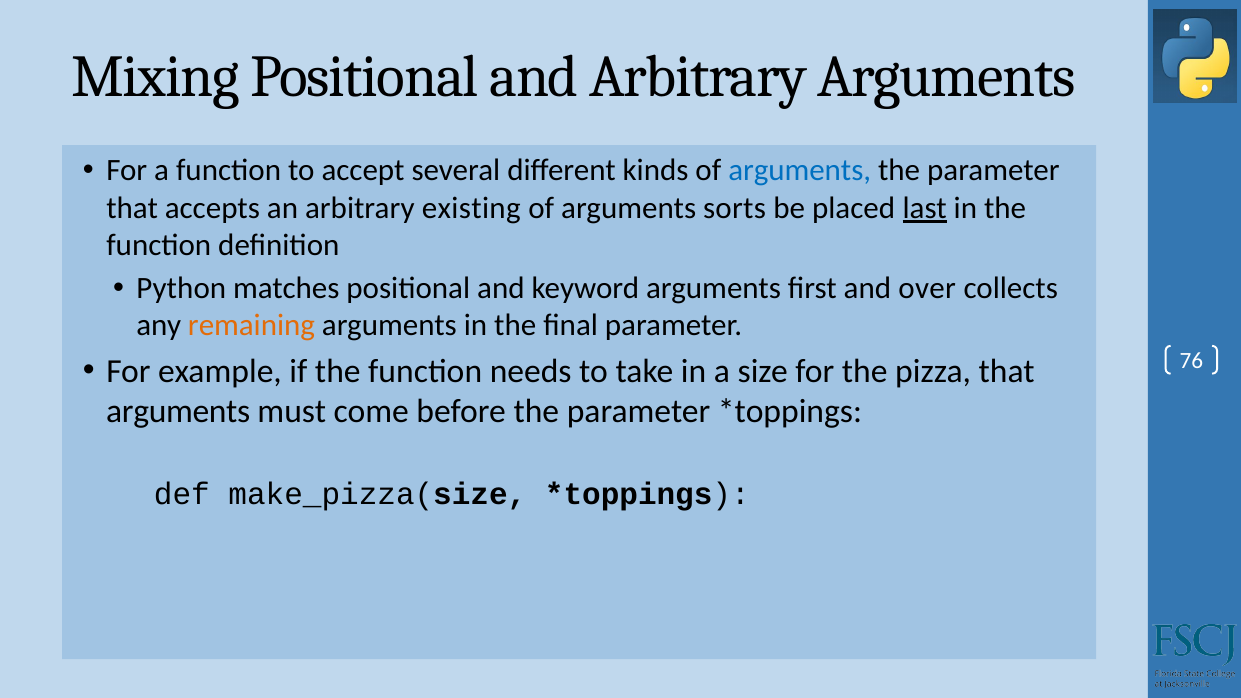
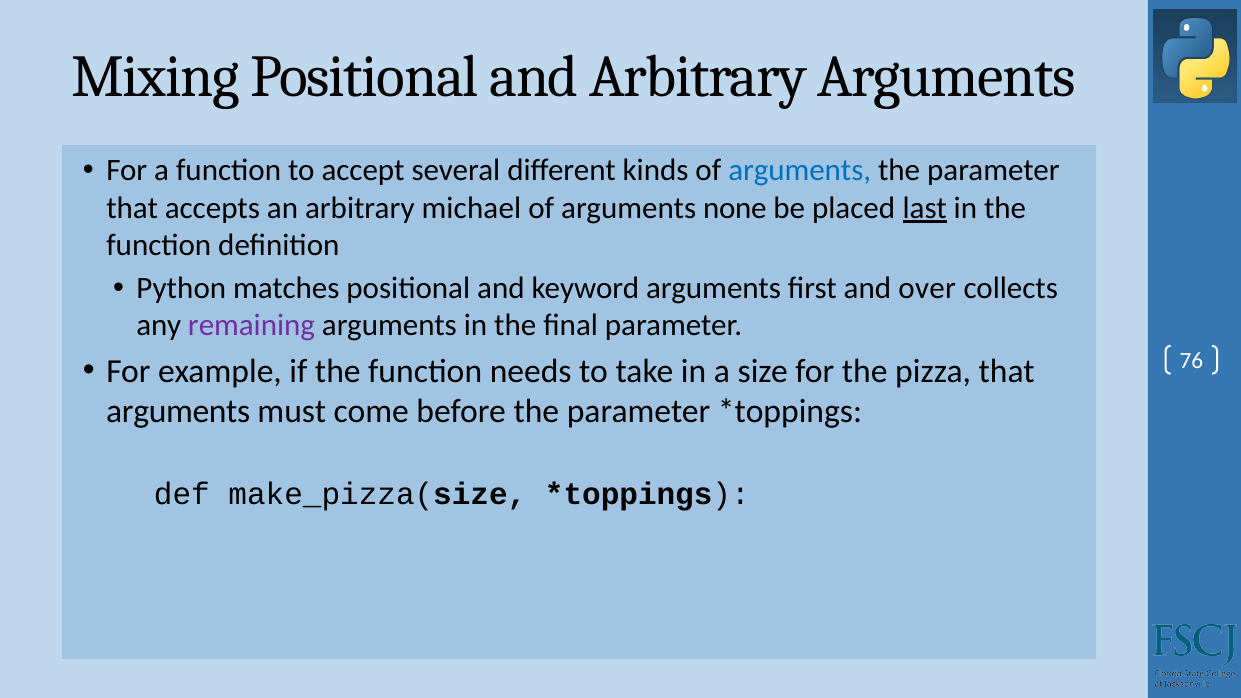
existing: existing -> michael (471, 208)
sorts: sorts -> none (735, 208)
remaining colour: orange -> purple (252, 326)
